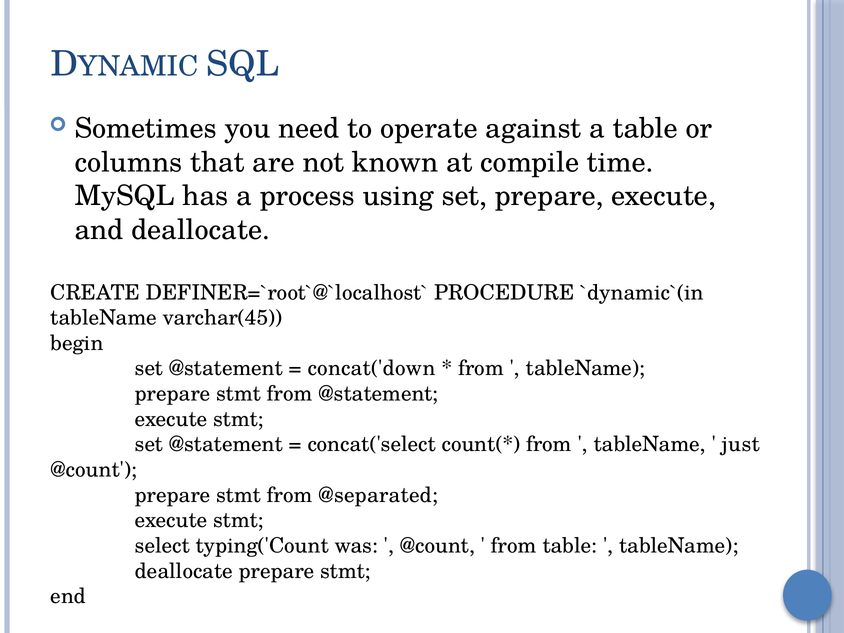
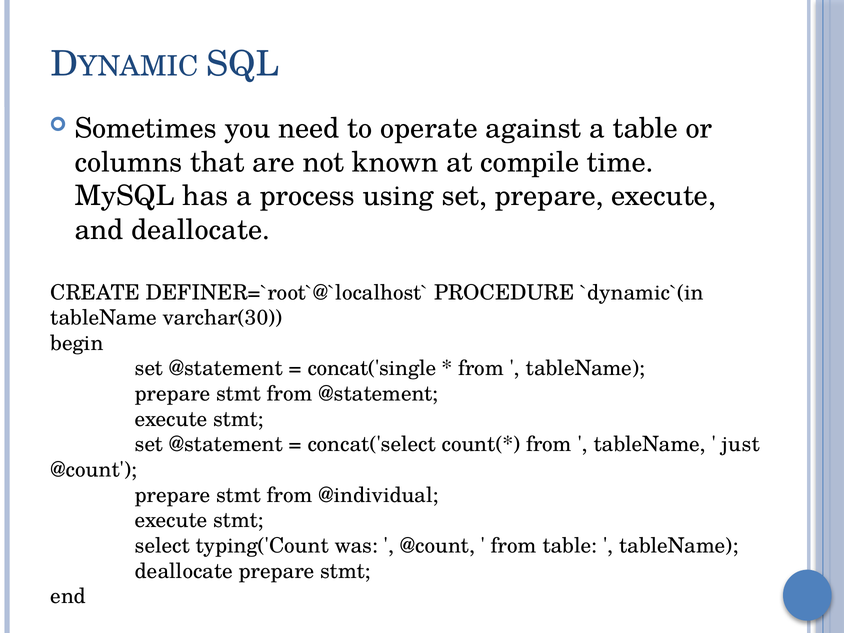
varchar(45: varchar(45 -> varchar(30 (222, 318)
concat('down: concat('down -> concat('single (372, 369)
@separated: @separated -> @individual (378, 495)
